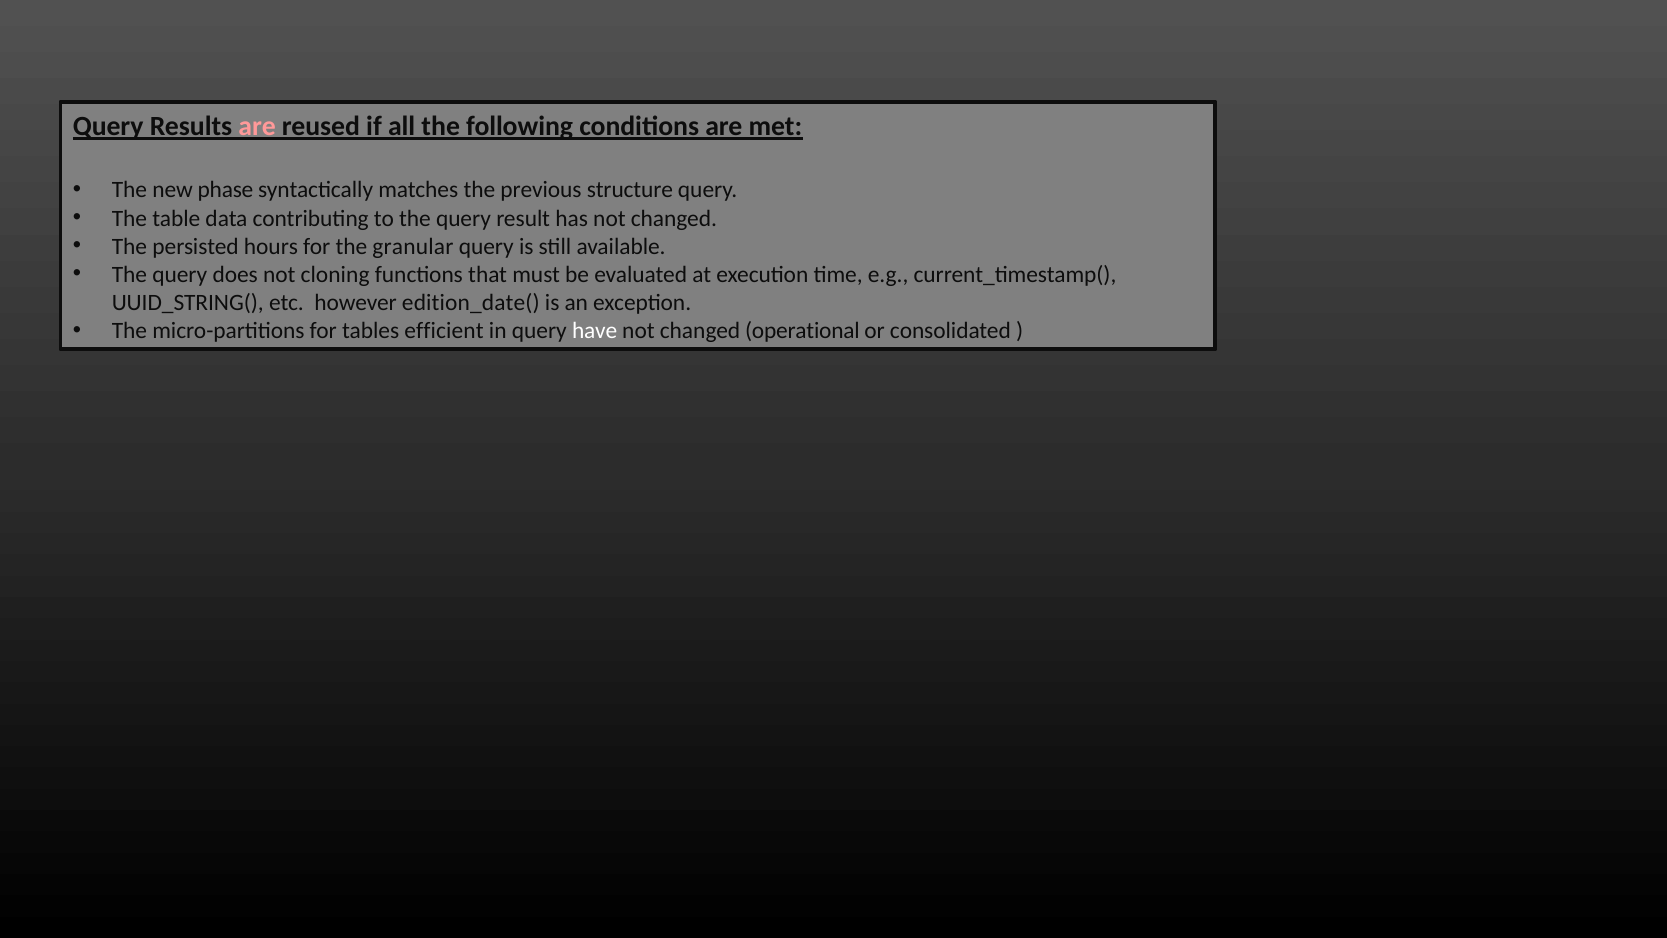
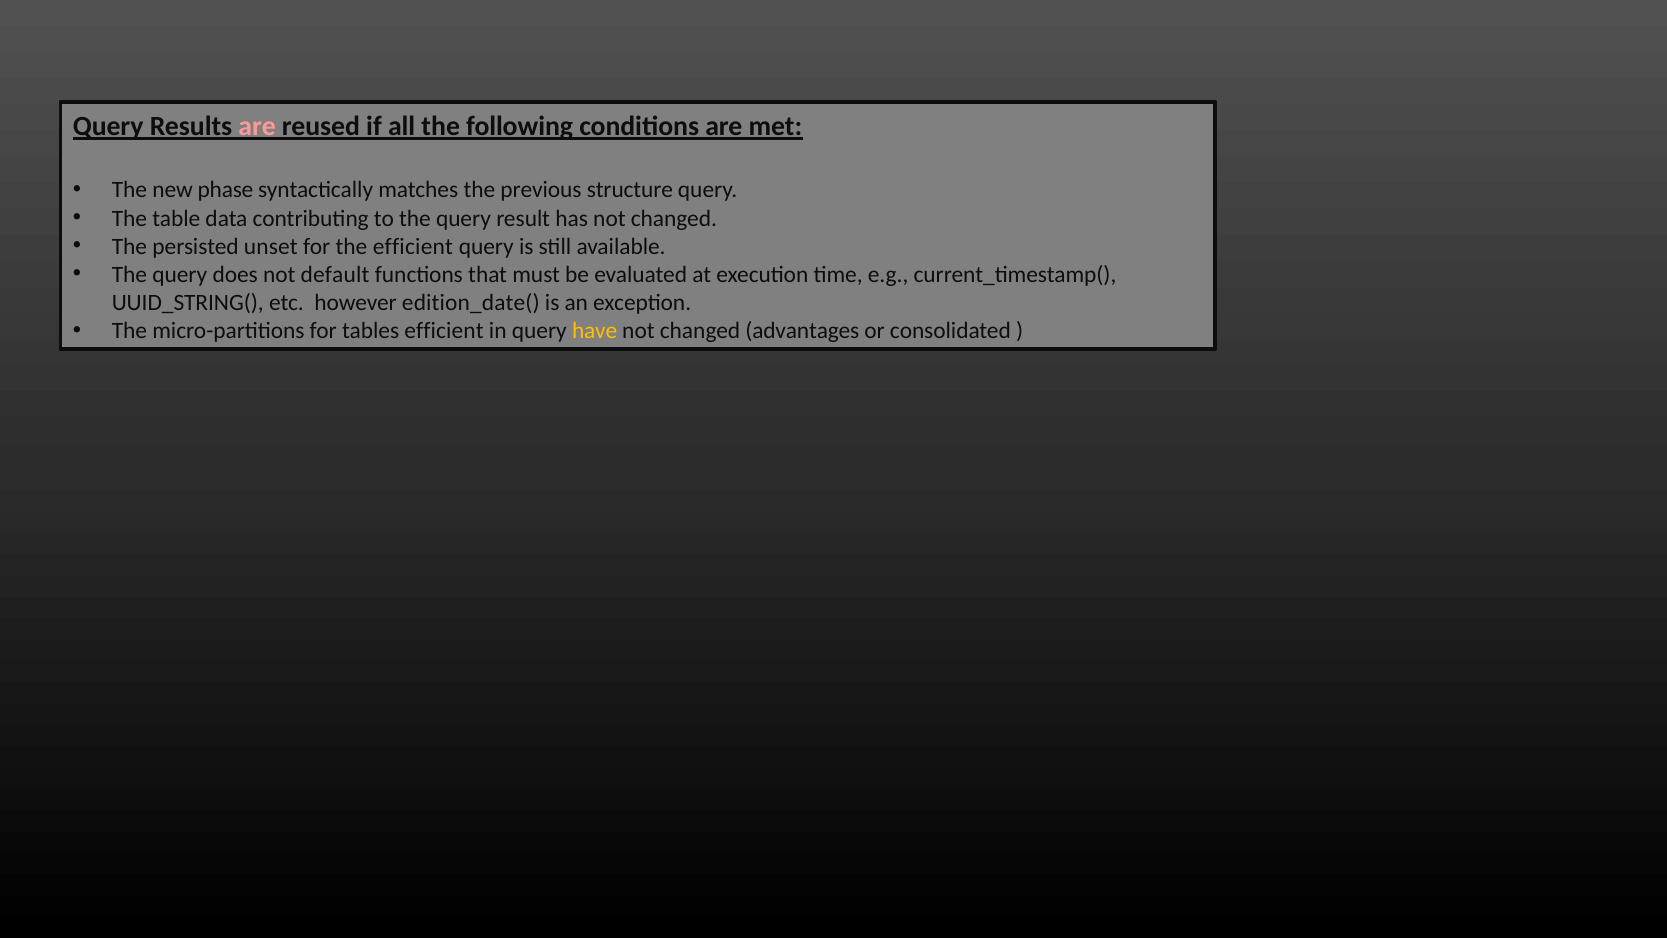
hours: hours -> unset (271, 246)
the granular: granular -> efficient (413, 246)
cloning: cloning -> default (335, 275)
have colour: white -> yellow (595, 331)
operational: operational -> advantages (802, 331)
